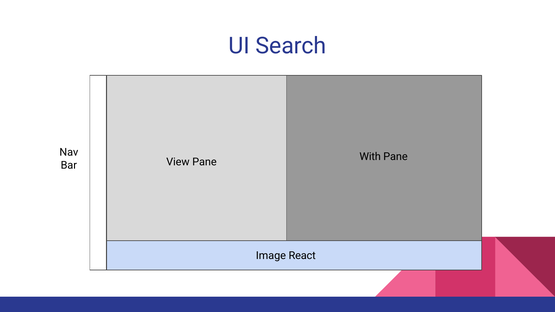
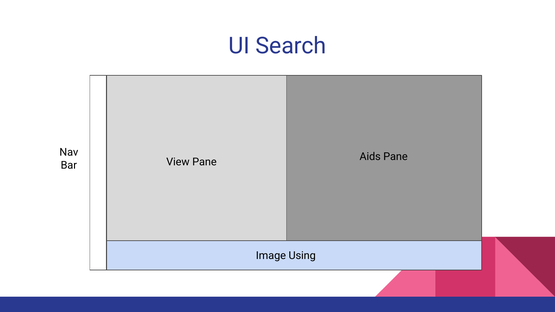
With: With -> Aids (370, 157)
React: React -> Using (302, 256)
